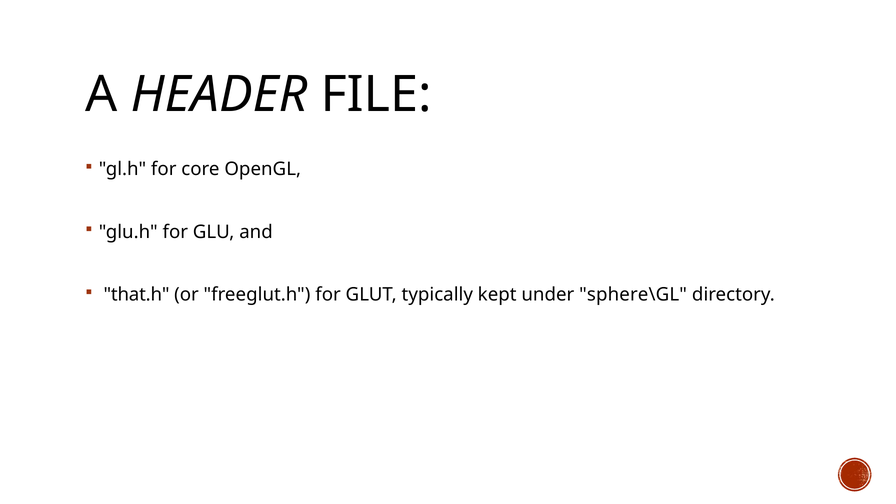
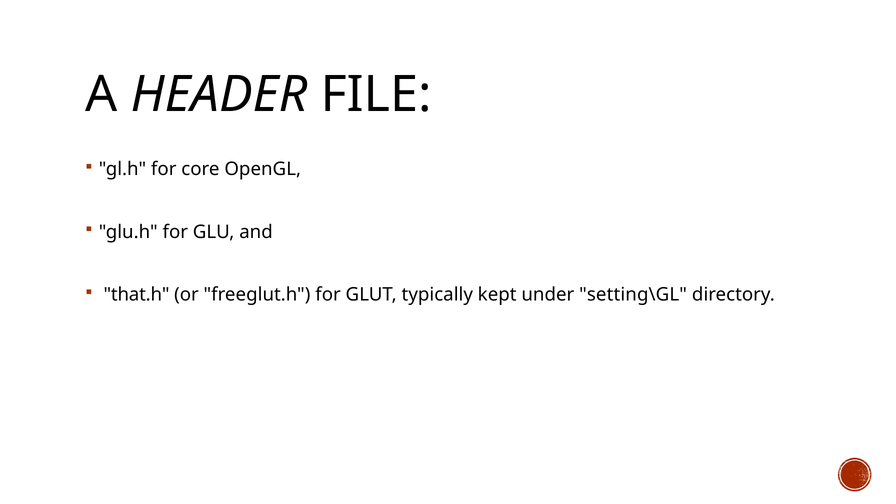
sphere\GL: sphere\GL -> setting\GL (633, 295)
